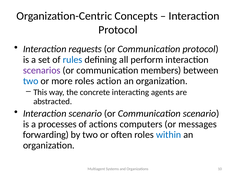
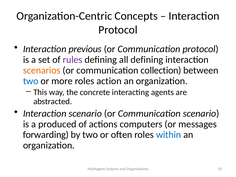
requests: requests -> previous (85, 49)
rules colour: blue -> purple (73, 60)
all perform: perform -> defining (147, 60)
scenarios colour: purple -> orange (42, 70)
members: members -> collection (161, 70)
processes: processes -> produced (57, 124)
